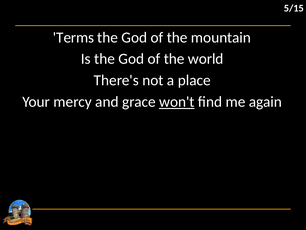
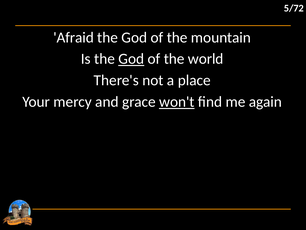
5/15: 5/15 -> 5/72 (294, 8)
Terms: Terms -> Afraid (74, 37)
God underline: none -> present (131, 59)
